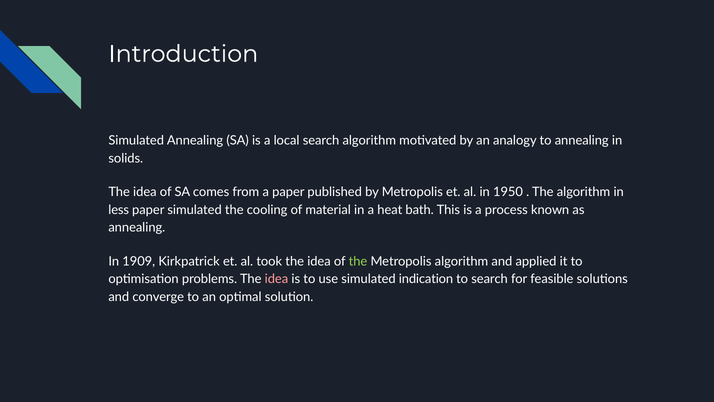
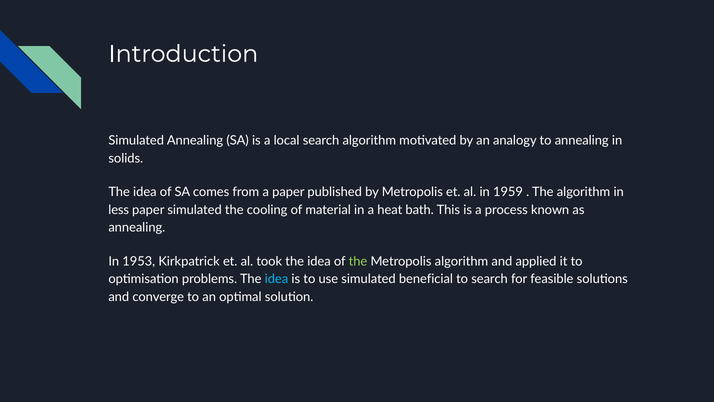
1950: 1950 -> 1959 (508, 192)
1909: 1909 -> 1953 (139, 261)
idea colour: pink -> light blue (276, 279)
indication: indication -> beneficial (426, 279)
